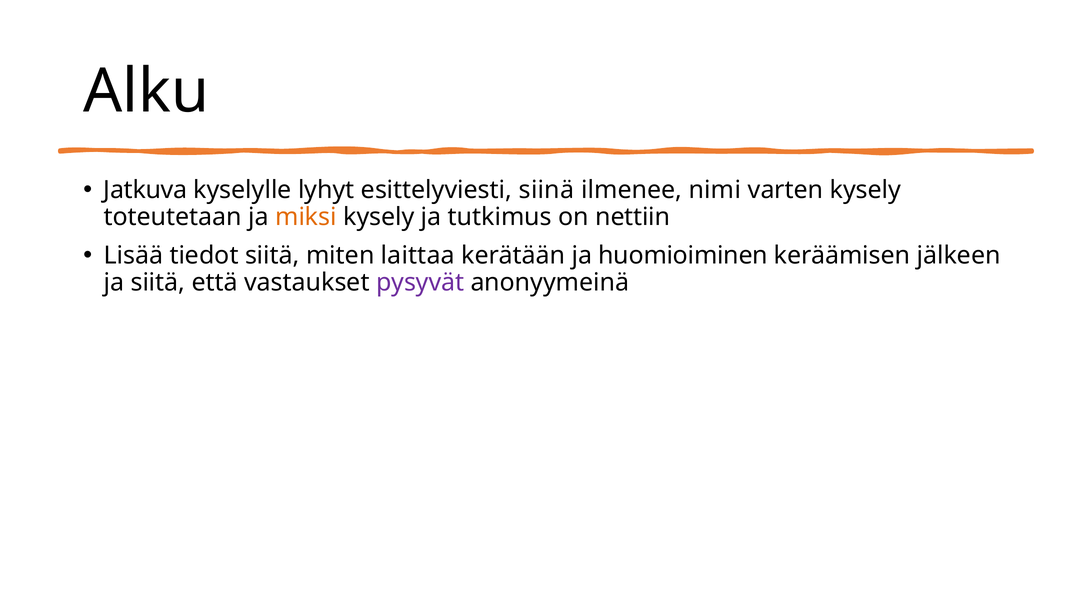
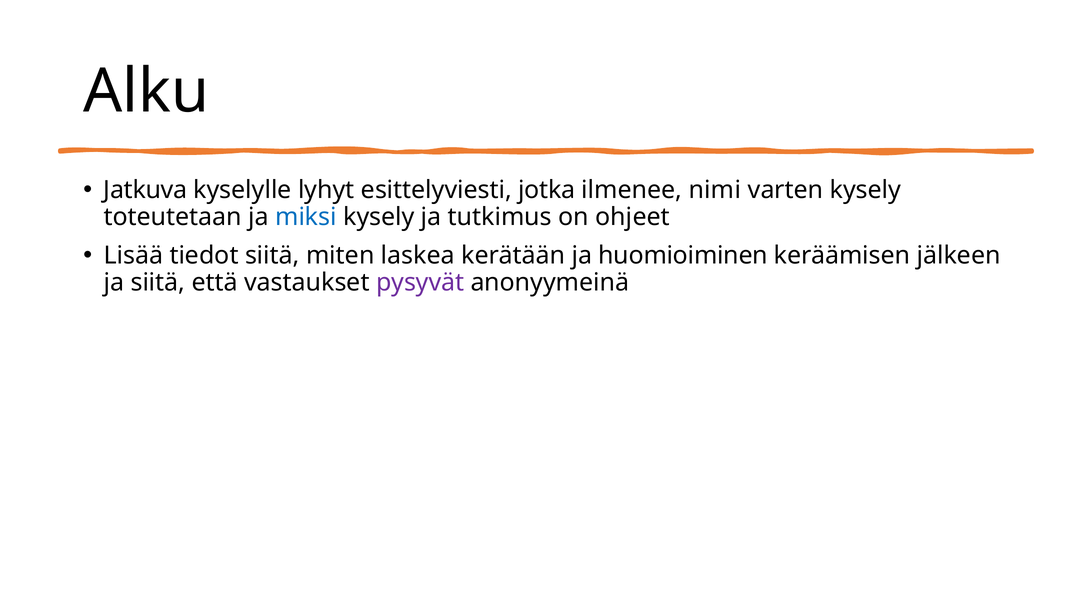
siinä: siinä -> jotka (547, 190)
miksi colour: orange -> blue (306, 217)
nettiin: nettiin -> ohjeet (633, 217)
laittaa: laittaa -> laskea (418, 256)
